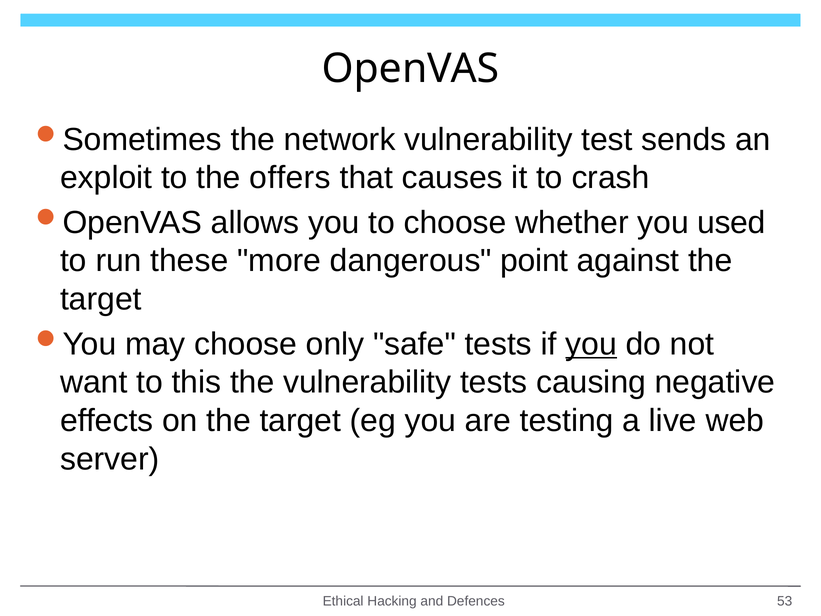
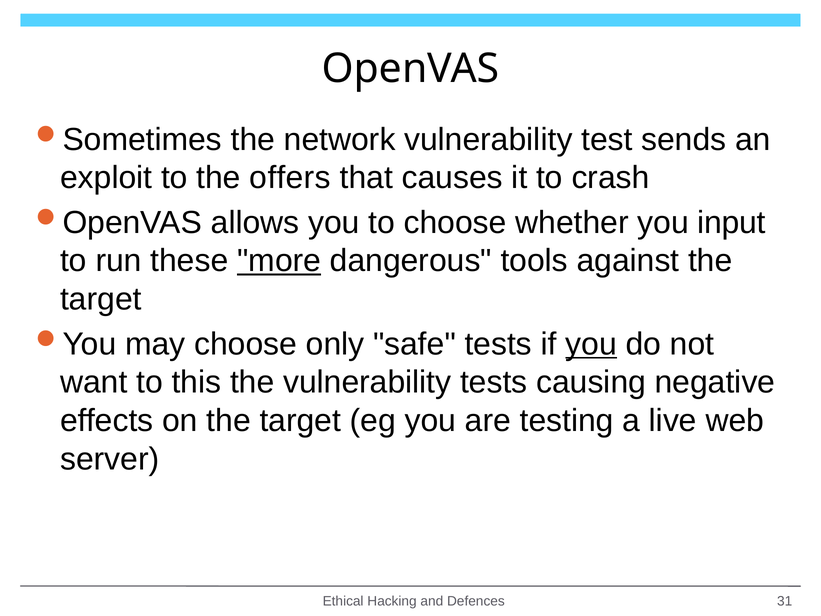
used: used -> input (731, 222)
more underline: none -> present (279, 261)
point: point -> tools (534, 261)
53: 53 -> 31 (785, 601)
